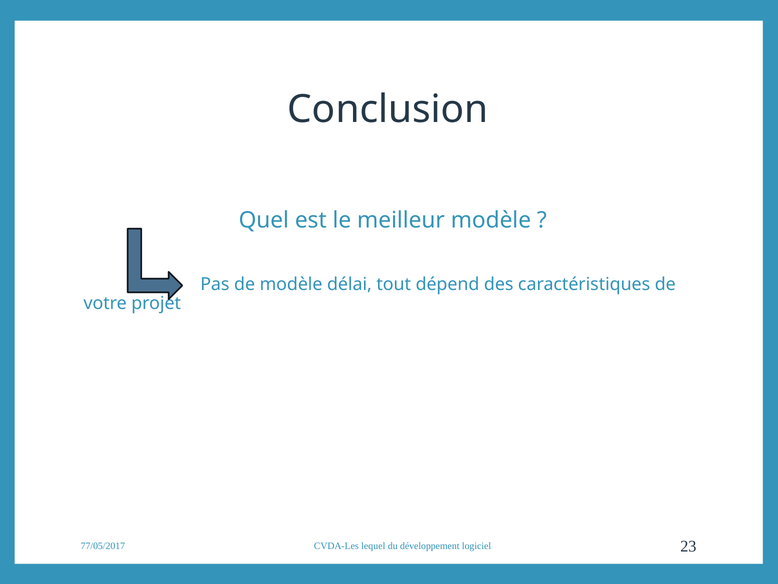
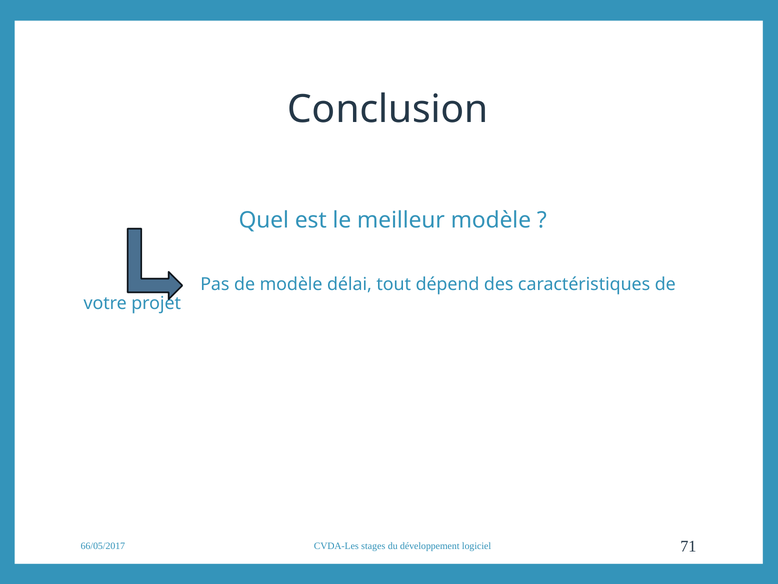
77/05/2017: 77/05/2017 -> 66/05/2017 (103, 546)
lequel: lequel -> stages (373, 546)
23: 23 -> 71 (688, 546)
